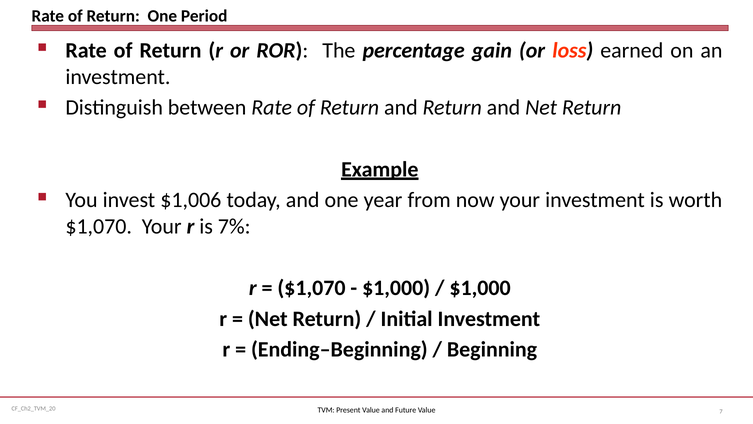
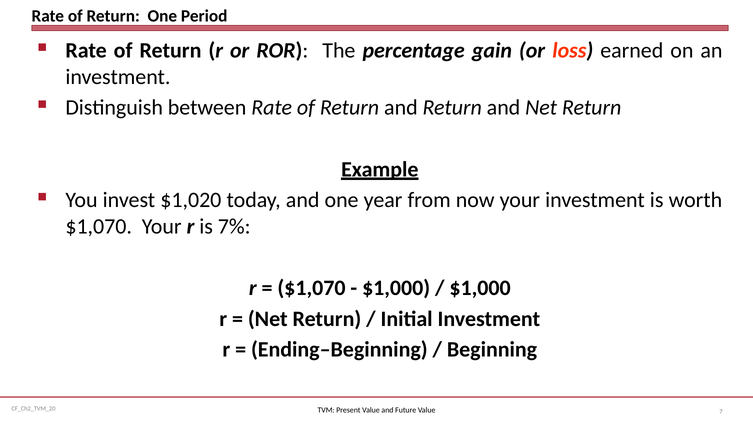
$1,006: $1,006 -> $1,020 (191, 200)
